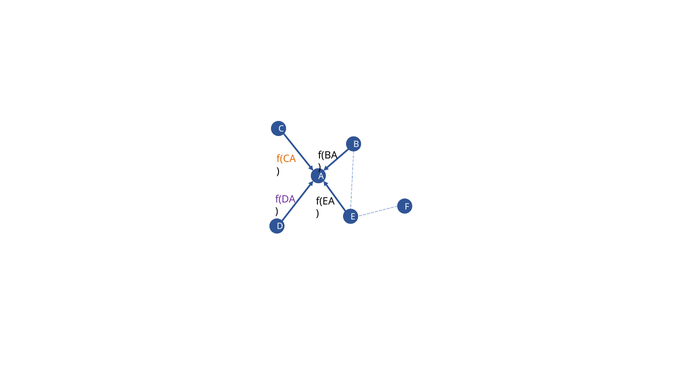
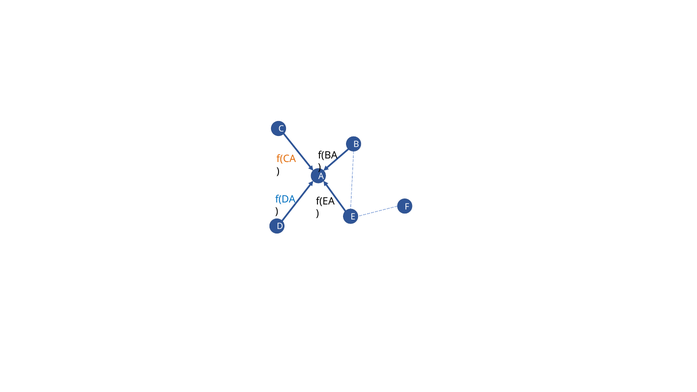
f(DA colour: purple -> blue (285, 199)
